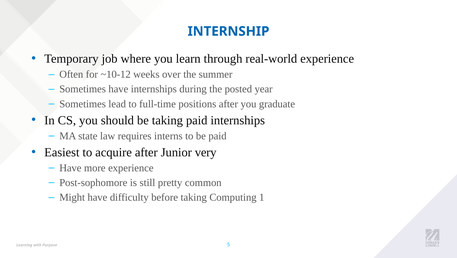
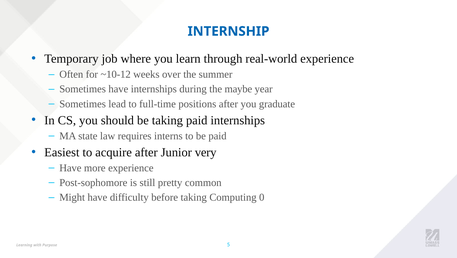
posted: posted -> maybe (238, 89)
1: 1 -> 0 (262, 197)
